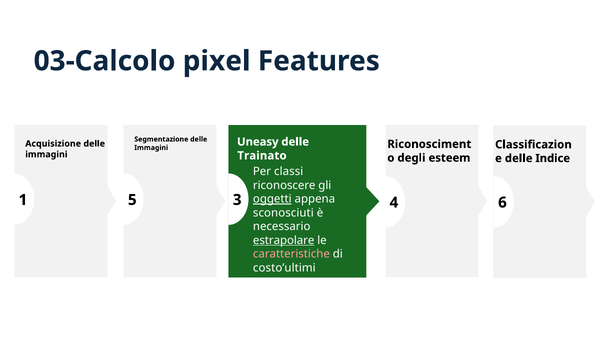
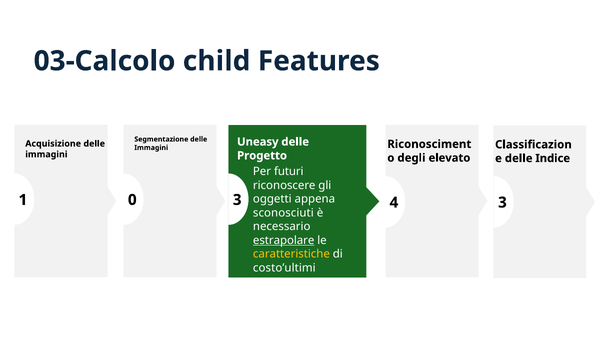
pixel: pixel -> child (217, 61)
Trainato: Trainato -> Progetto (262, 155)
esteem: esteem -> elevato (449, 158)
classi: classi -> futuri (289, 171)
oggetti underline: present -> none (272, 199)
5: 5 -> 0 (132, 200)
4 6: 6 -> 3 (502, 202)
caratteristiche colour: pink -> yellow (291, 254)
